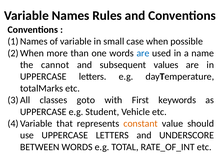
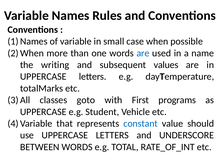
cannot: cannot -> writing (55, 65)
keywords: keywords -> programs (177, 100)
constant colour: orange -> blue (141, 124)
